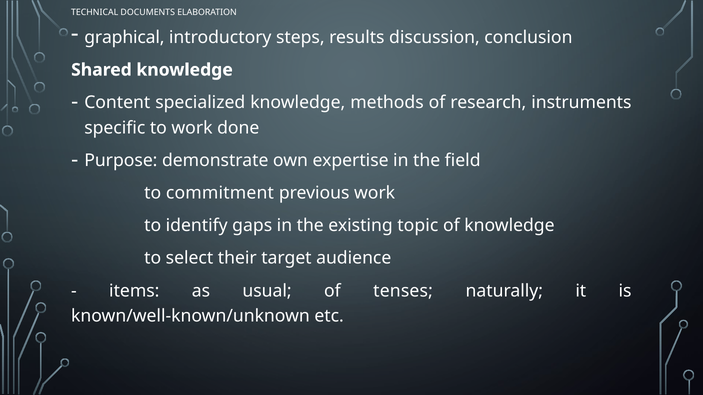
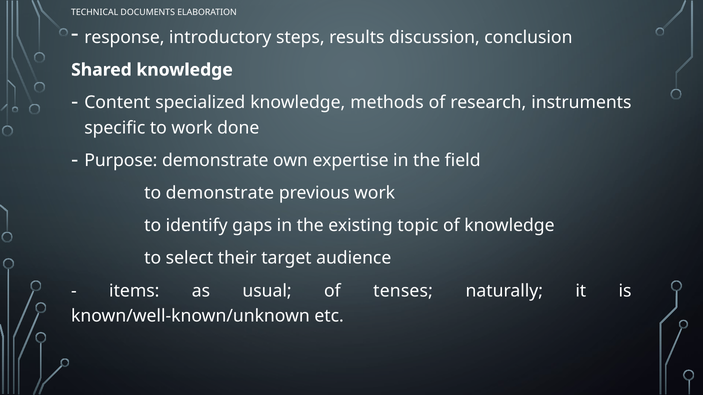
graphical: graphical -> response (124, 37)
to commitment: commitment -> demonstrate (220, 193)
